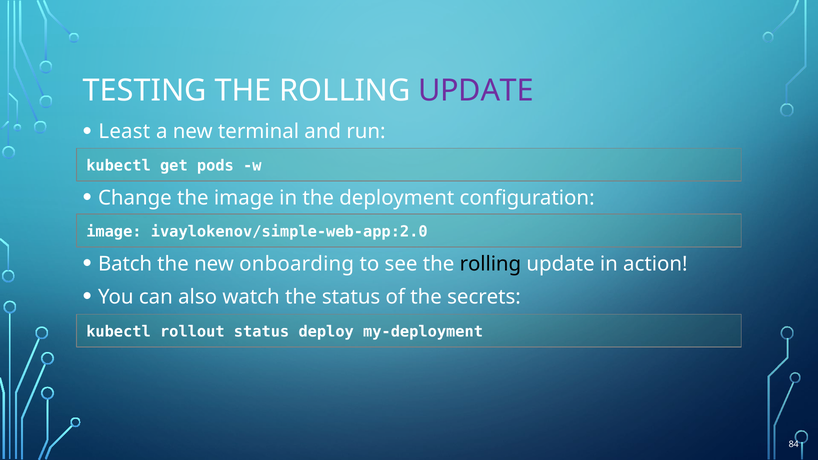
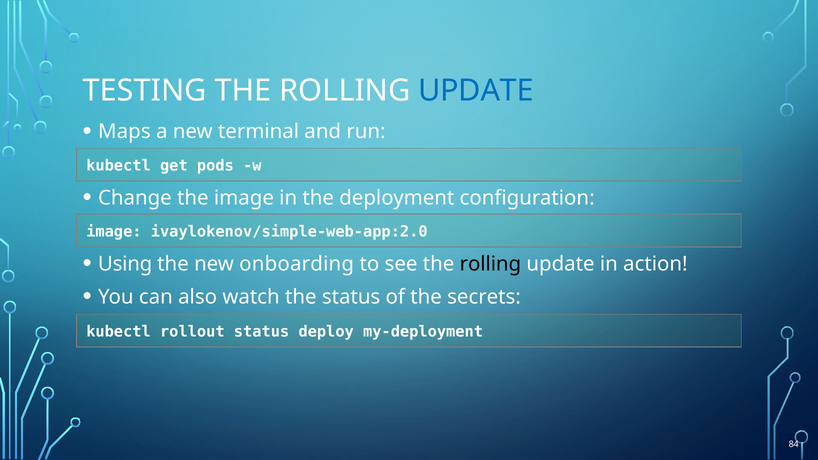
UPDATE colour: purple -> blue (476, 91)
Least: Least -> Maps (124, 132)
Batch: Batch -> Using (125, 264)
